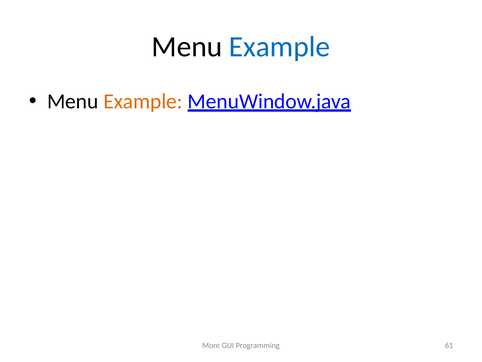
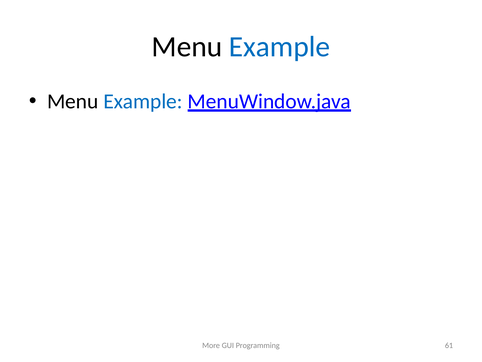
Example colour: orange -> blue (143, 101)
